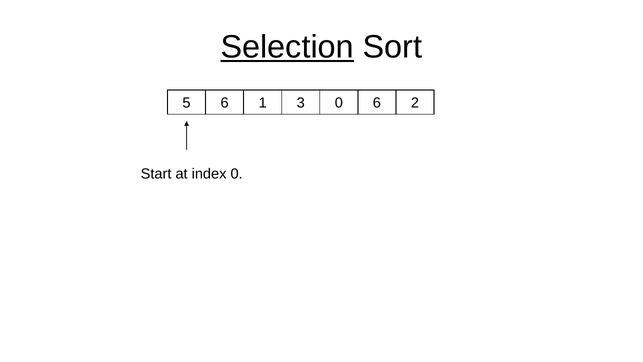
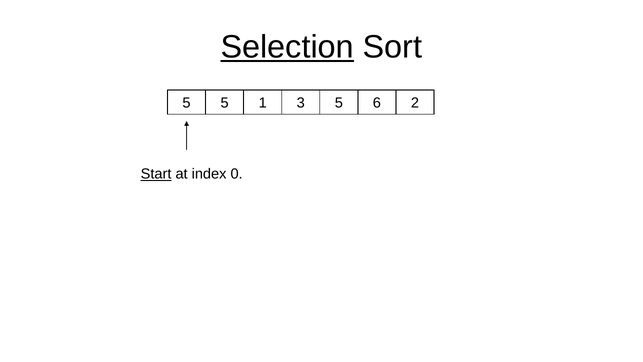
5 6: 6 -> 5 (225, 103)
3 0: 0 -> 5 (339, 103)
Start underline: none -> present (156, 174)
